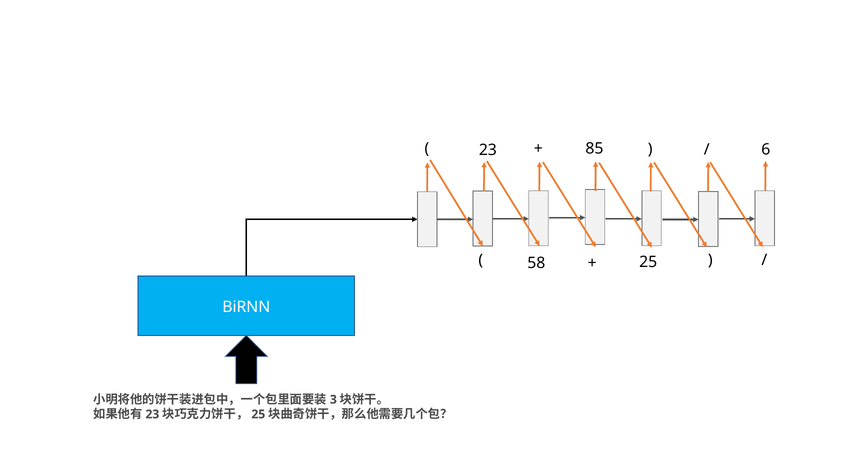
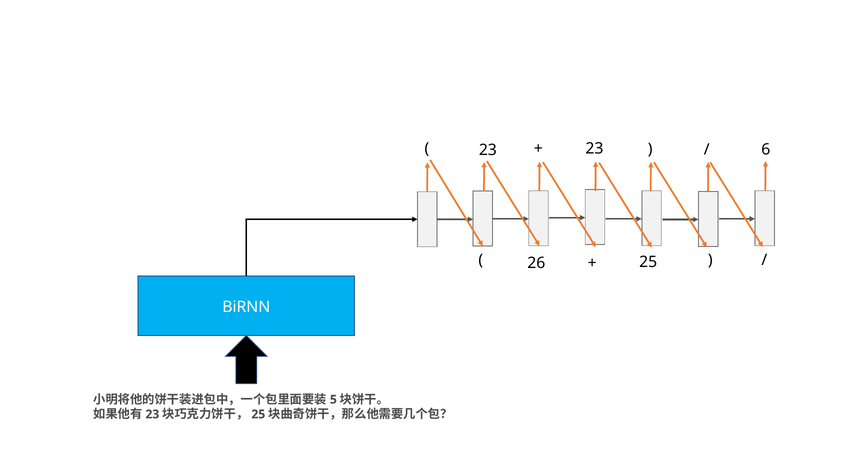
23 85: 85 -> 23 (594, 148)
58: 58 -> 26 (536, 263)
3: 3 -> 5 (333, 400)
